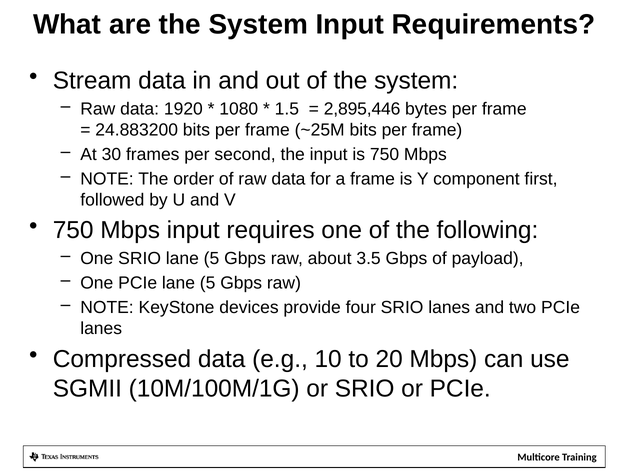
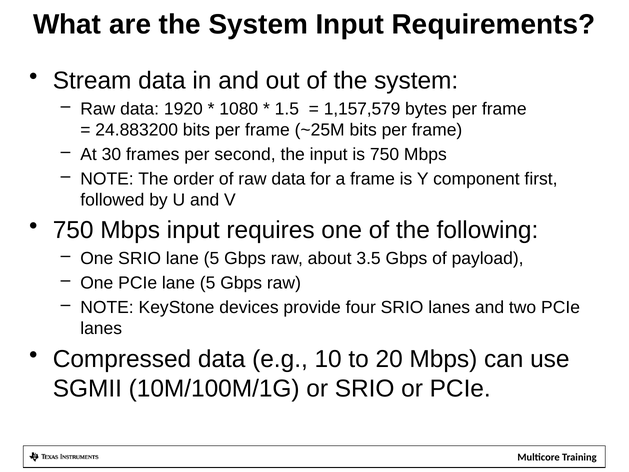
2,895,446: 2,895,446 -> 1,157,579 (362, 109)
